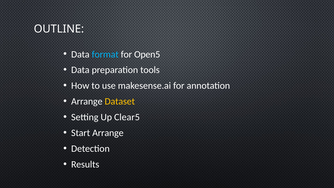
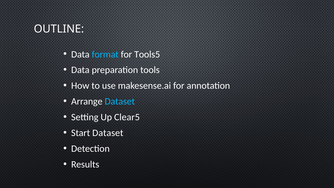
Open5: Open5 -> Tools5 (147, 54)
Dataset colour: yellow -> light blue (120, 101)
Start Arrange: Arrange -> Dataset (108, 133)
